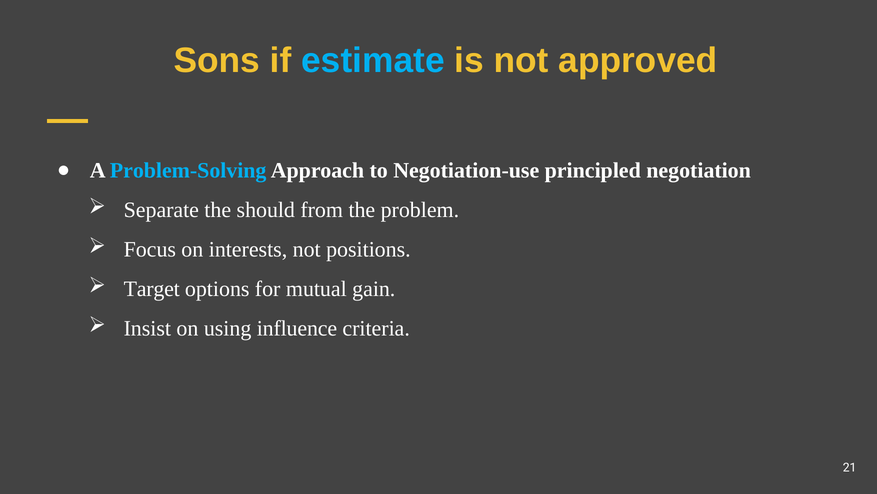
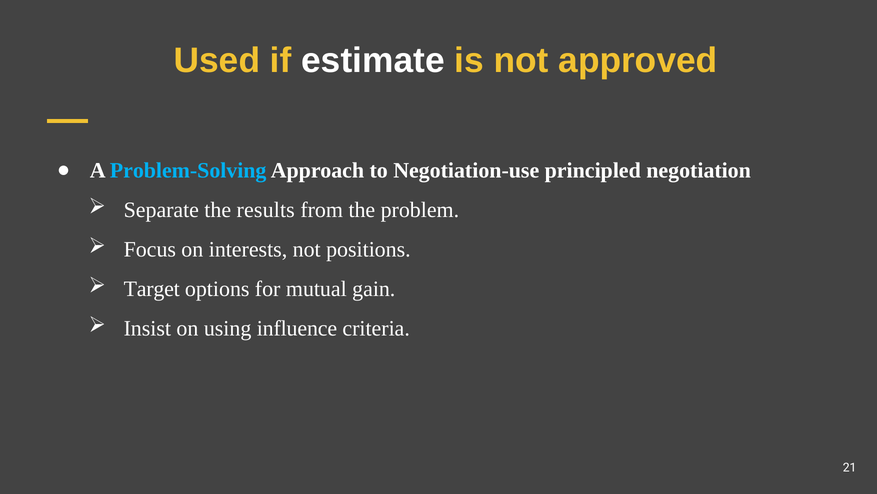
Sons: Sons -> Used (217, 61)
estimate colour: light blue -> white (373, 61)
should: should -> results (266, 210)
